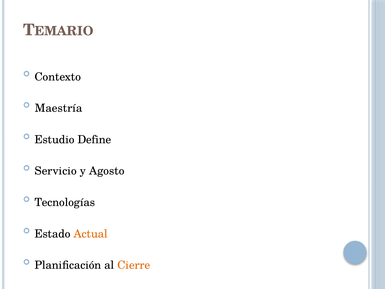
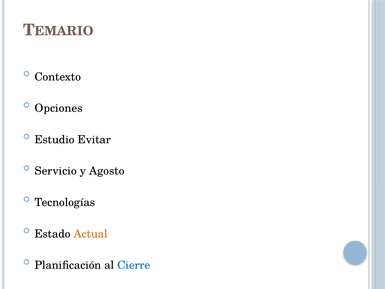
Maestría: Maestría -> Opciones (59, 108)
Define: Define -> Evitar (94, 140)
Cierre colour: orange -> blue (134, 265)
